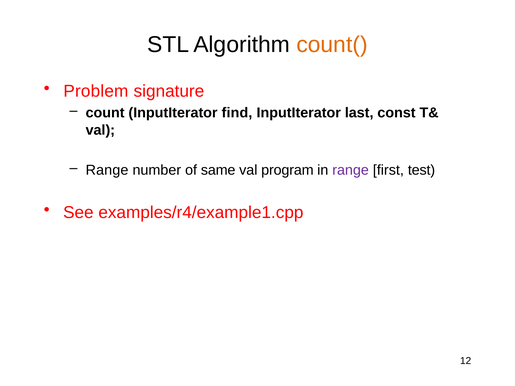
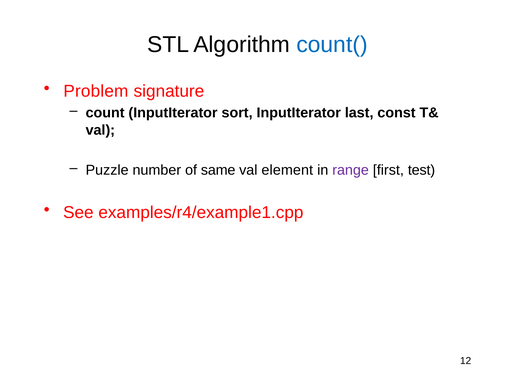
count( colour: orange -> blue (332, 44)
find: find -> sort (237, 113)
Range: Range -> Puzzle (107, 170)
program: program -> element (287, 170)
